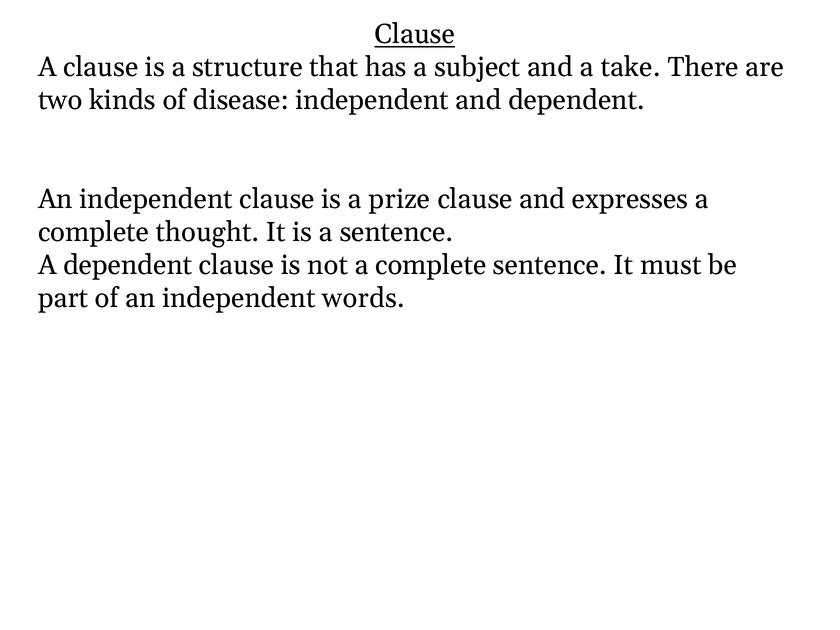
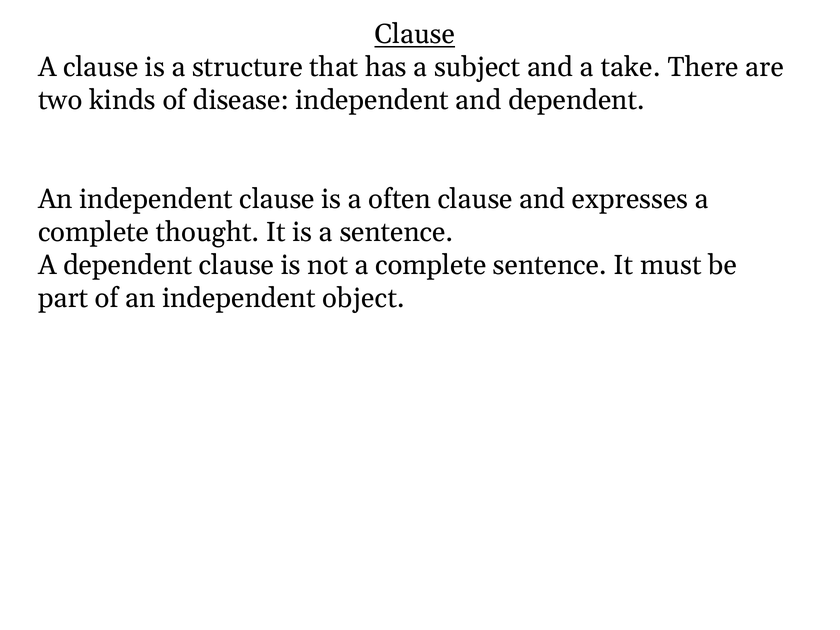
prize: prize -> often (400, 199)
words: words -> object (363, 298)
